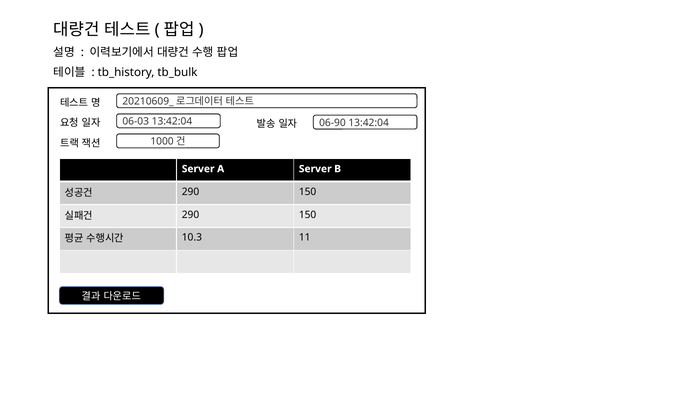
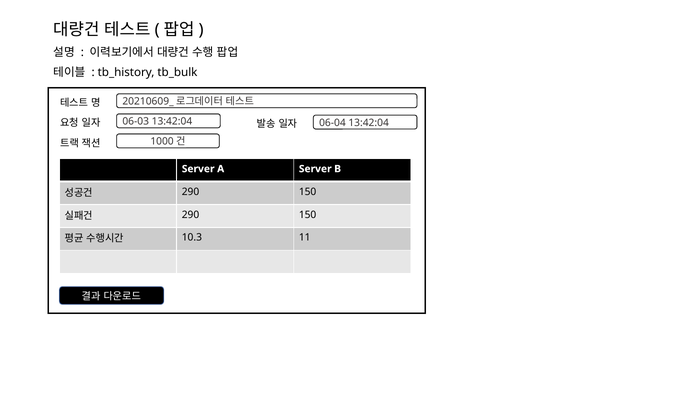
06-90: 06-90 -> 06-04 (332, 123)
